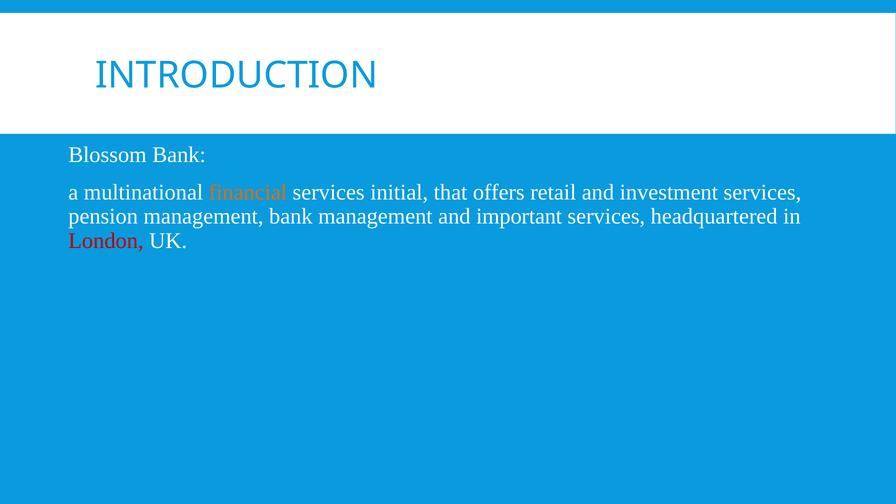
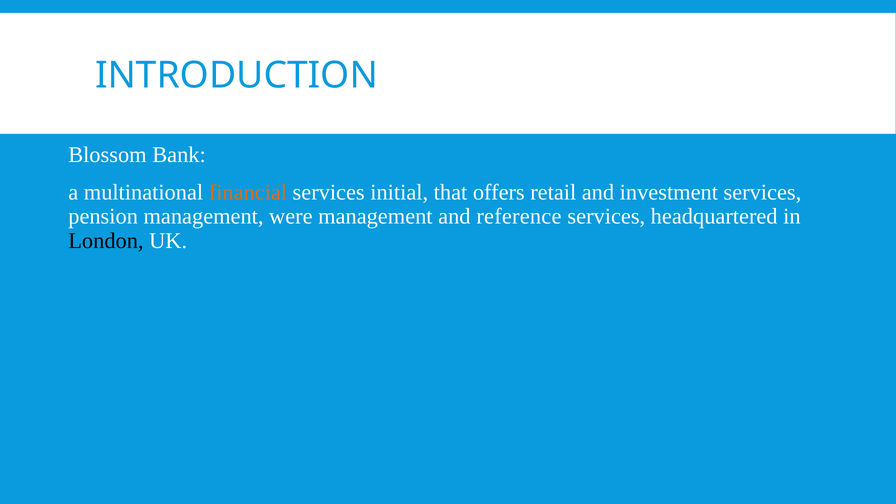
management bank: bank -> were (291, 217)
important: important -> reference (519, 217)
London colour: red -> black (106, 241)
